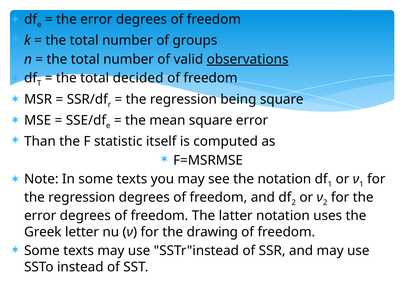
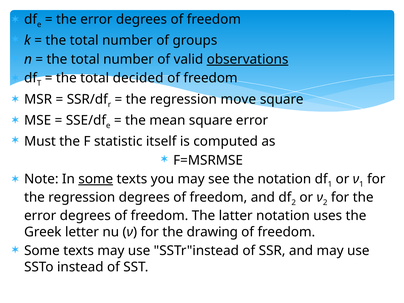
being: being -> move (238, 99)
Than: Than -> Must (40, 141)
some underline: none -> present (96, 179)
